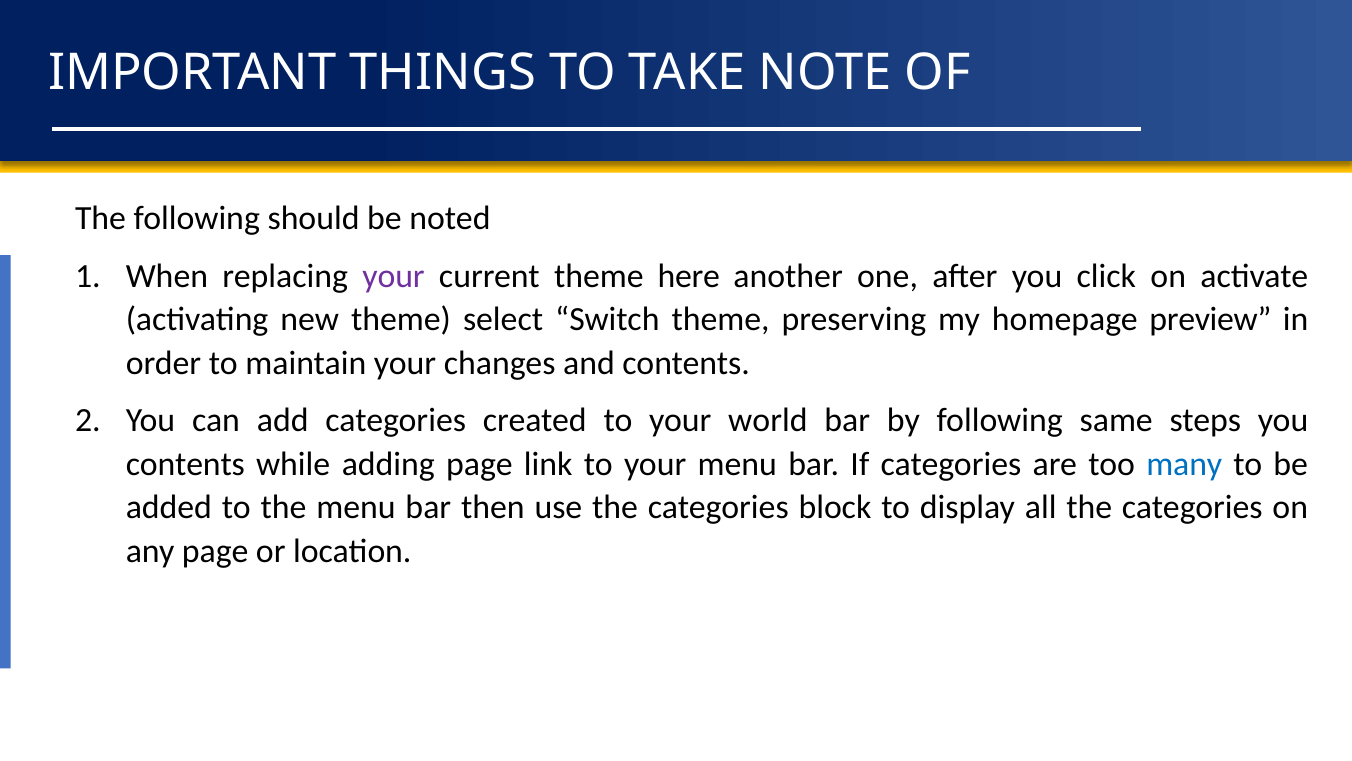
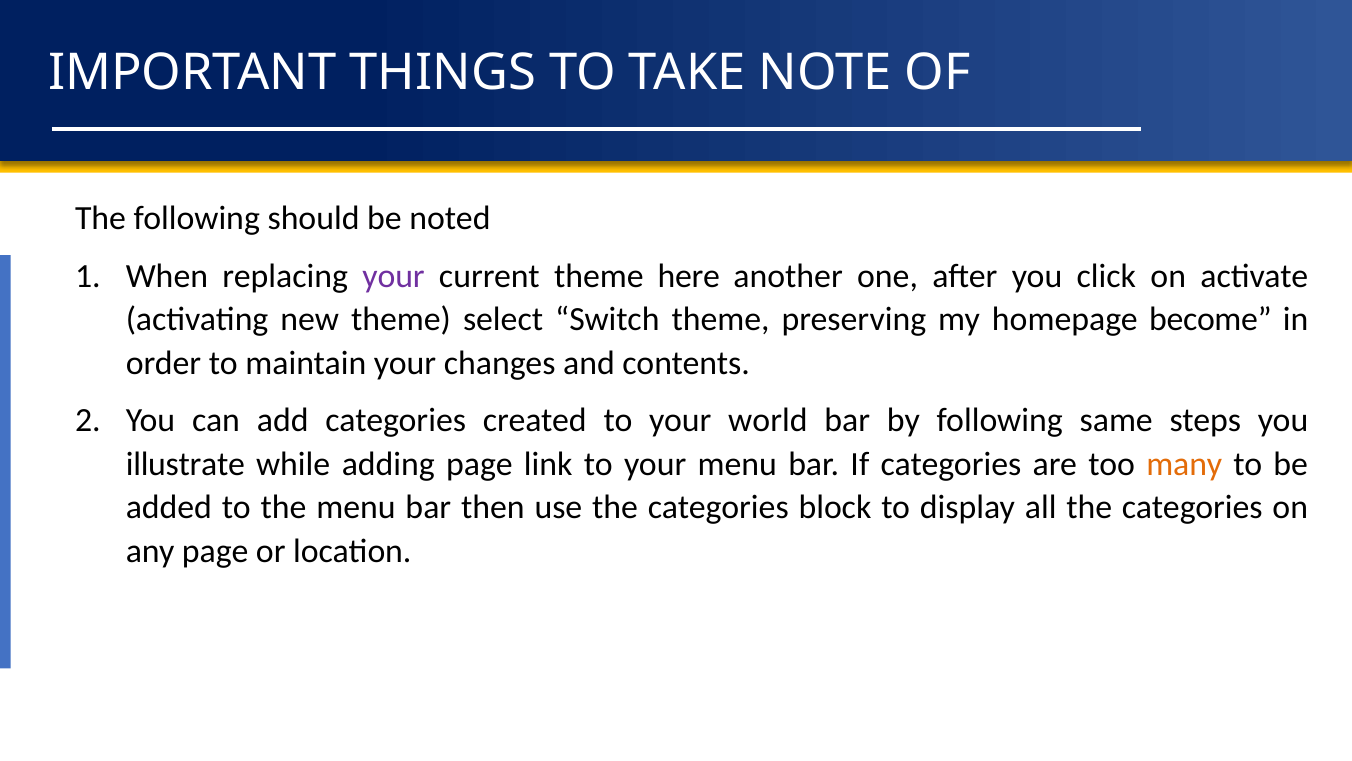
preview: preview -> become (1210, 319)
contents: contents -> illustrate (185, 464)
many colour: blue -> orange (1184, 464)
